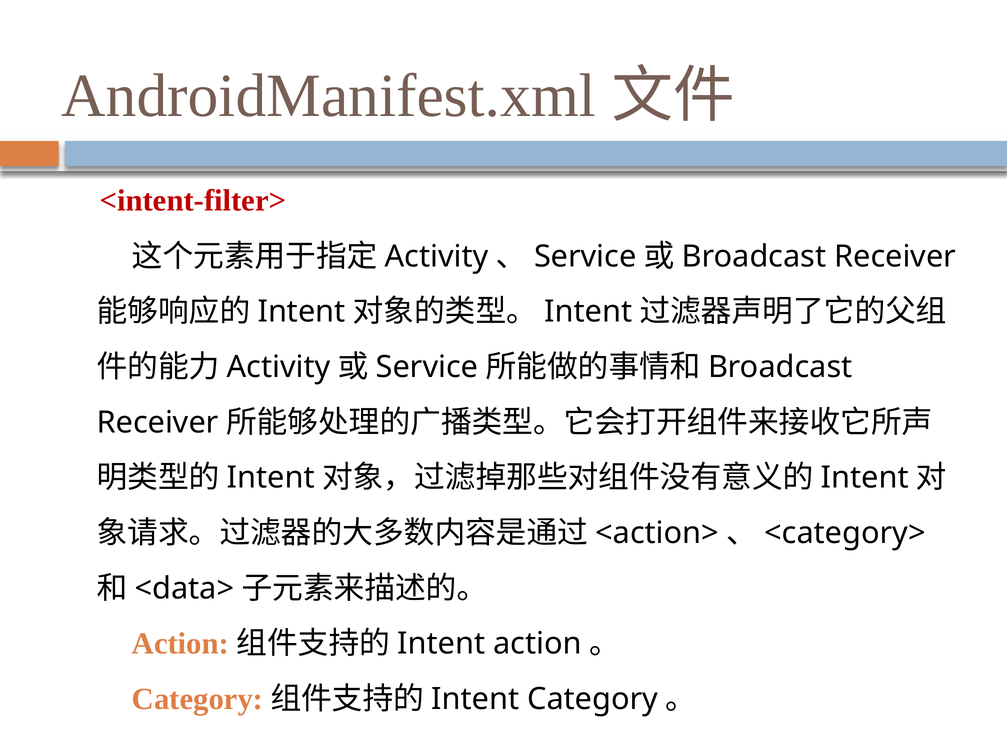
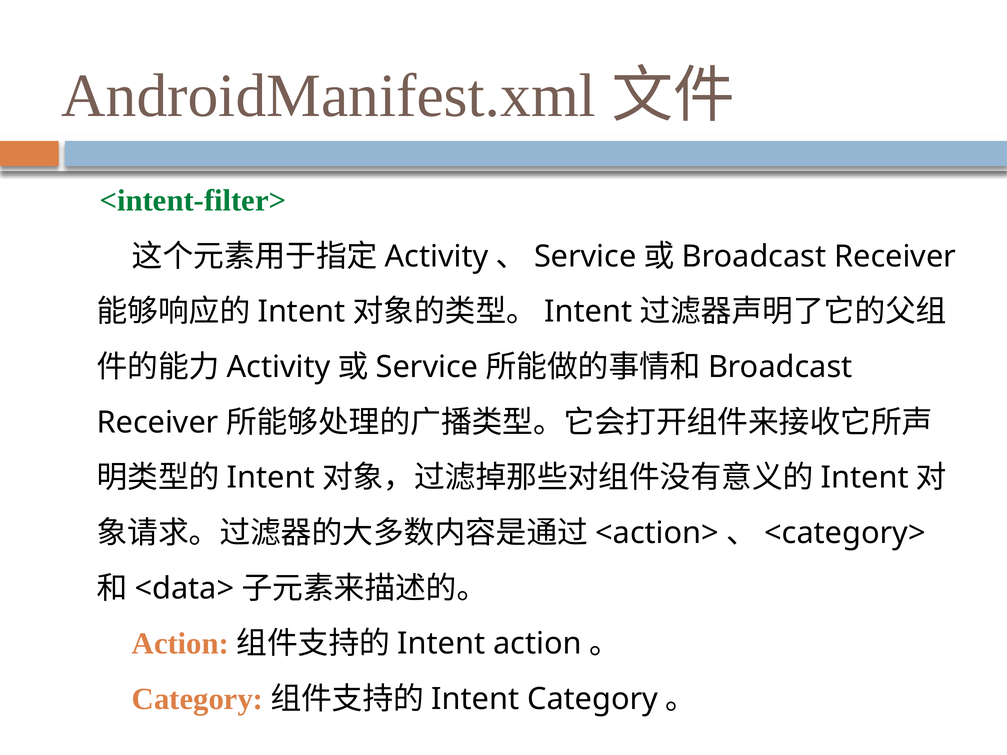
<intent-filter> colour: red -> green (193, 201)
